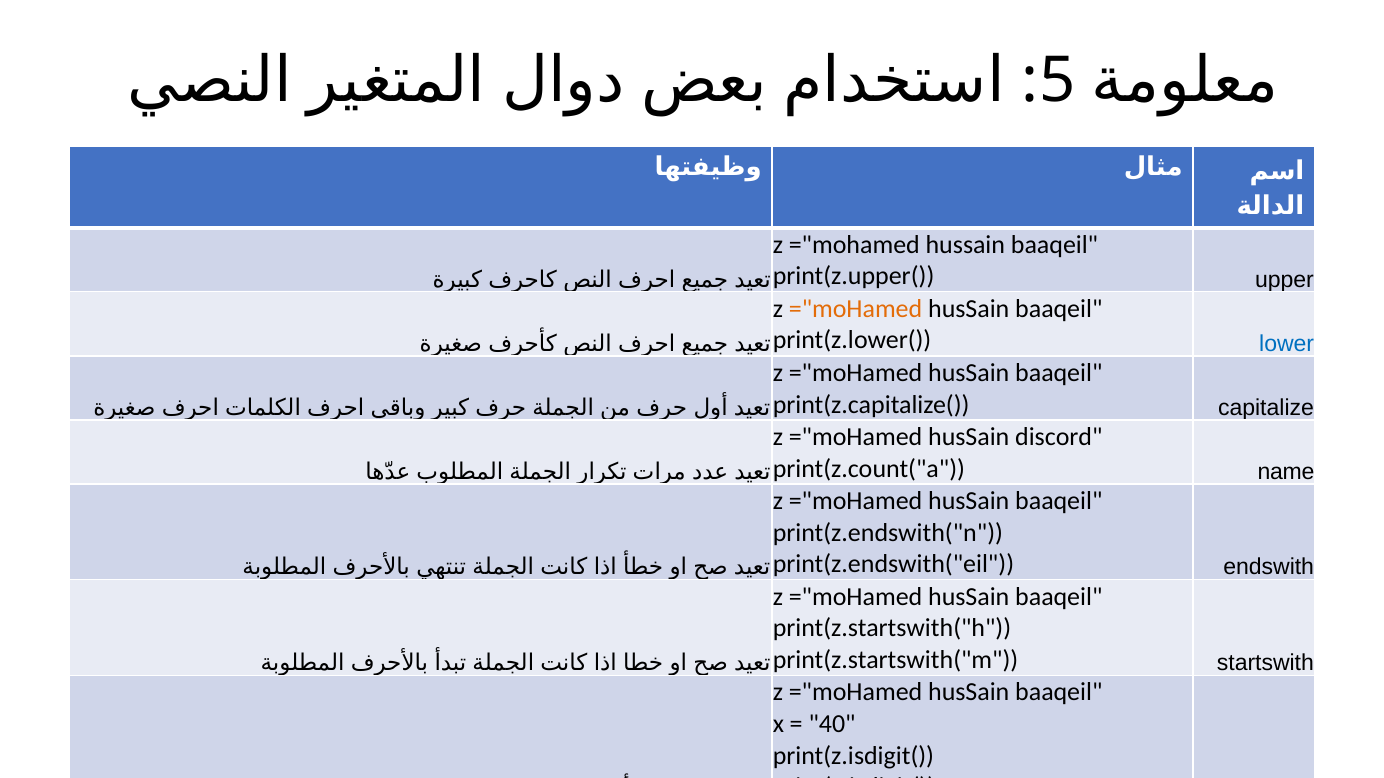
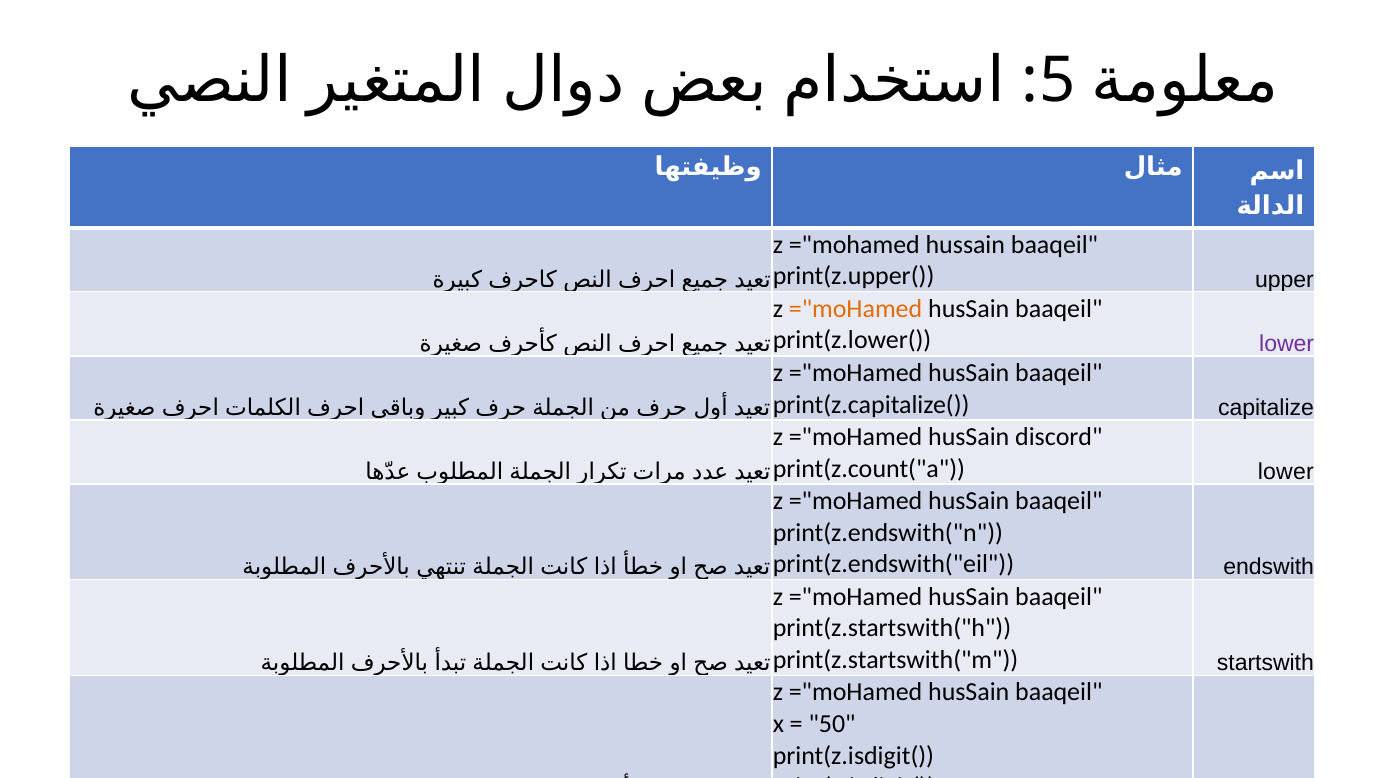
lower colour: blue -> purple (1287, 344)
print(z.count("a name: name -> lower (1286, 472)
40: 40 -> 50 (832, 724)
